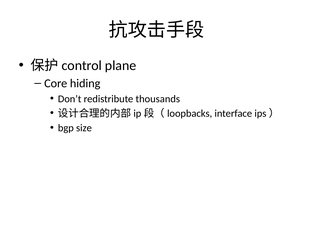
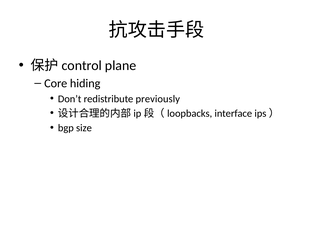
thousands: thousands -> previously (158, 99)
